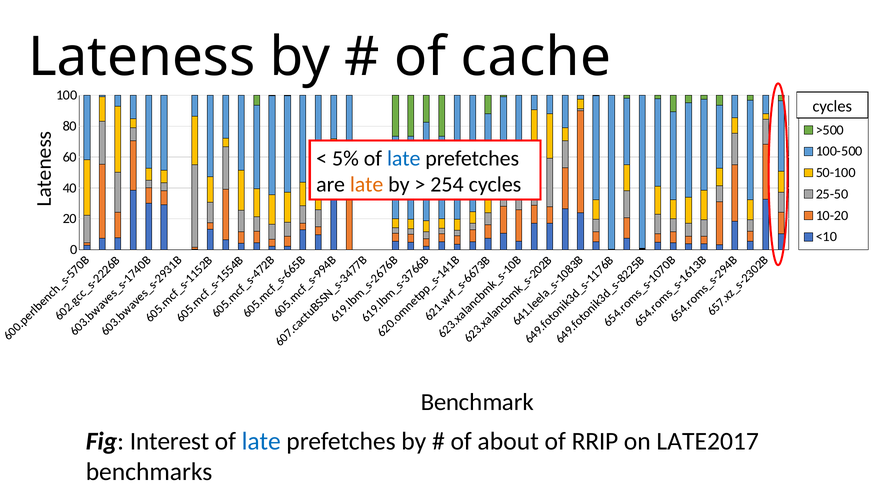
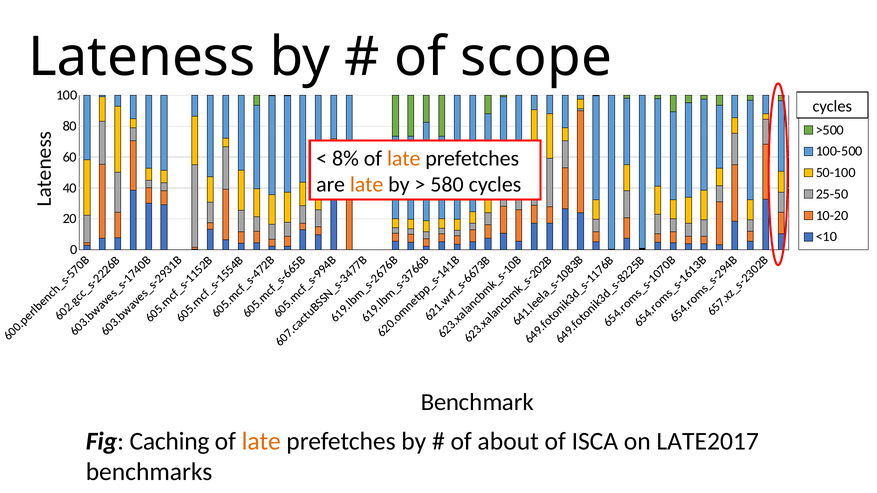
cache: cache -> scope (536, 57)
5%: 5% -> 8% (345, 159)
late colour: blue -> orange (404, 159)
254: 254 -> 580 (447, 185)
Interest: Interest -> Caching (170, 441)
late colour: blue -> orange (261, 441)
RRIP: RRIP -> ISCA (595, 441)
